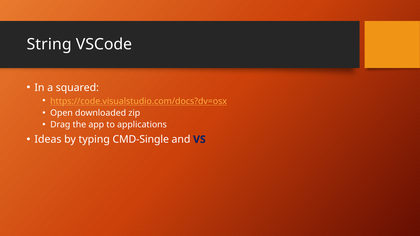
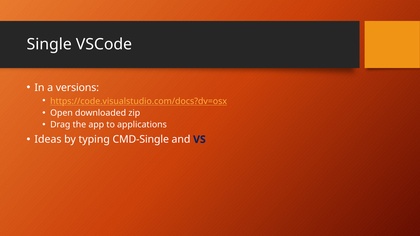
String: String -> Single (49, 44)
squared: squared -> versions (77, 88)
